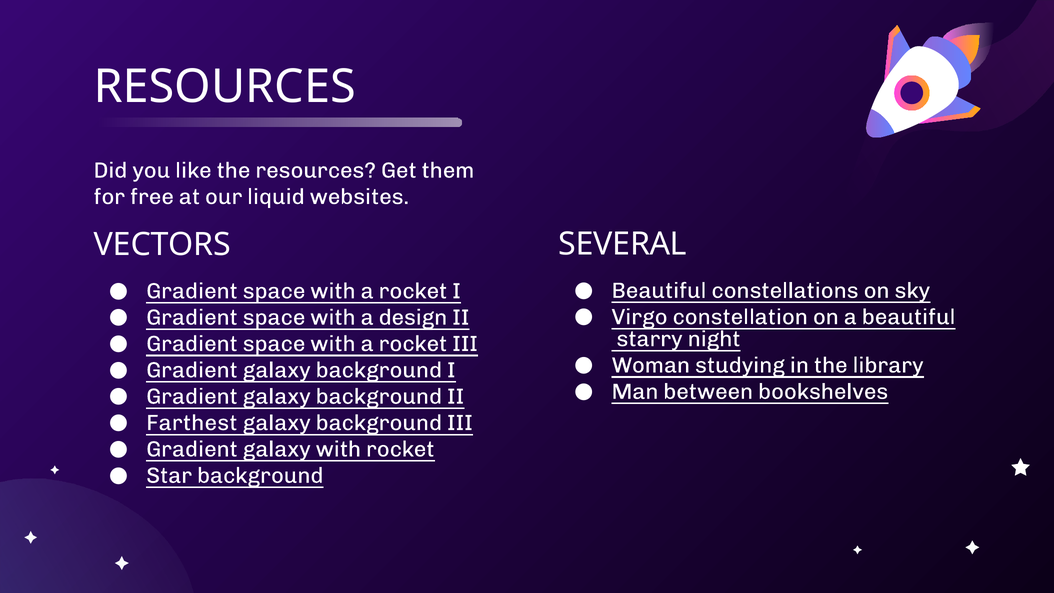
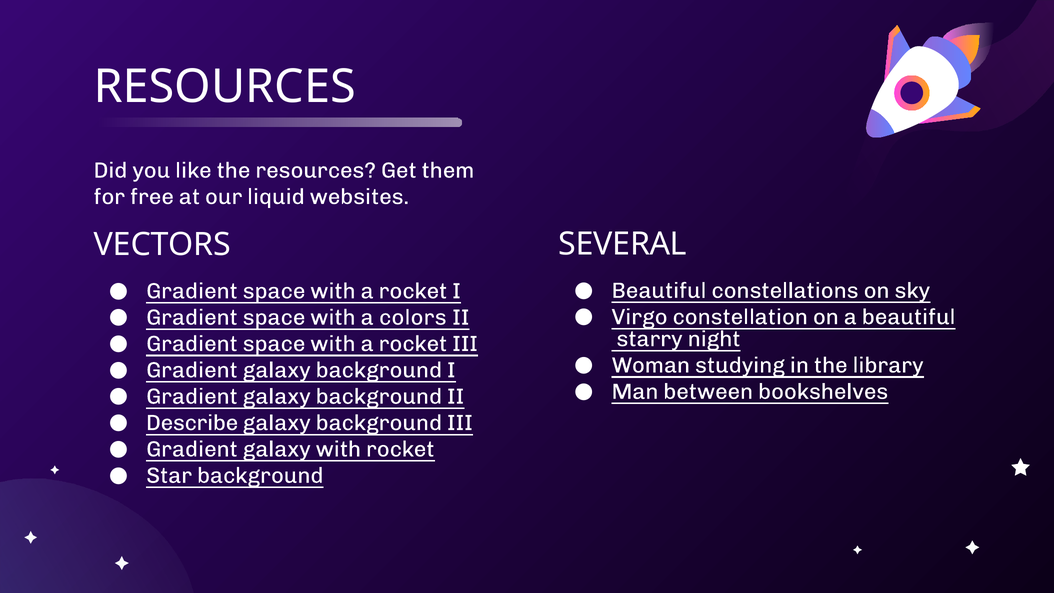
design: design -> colors (413, 317)
Farthest: Farthest -> Describe (192, 423)
